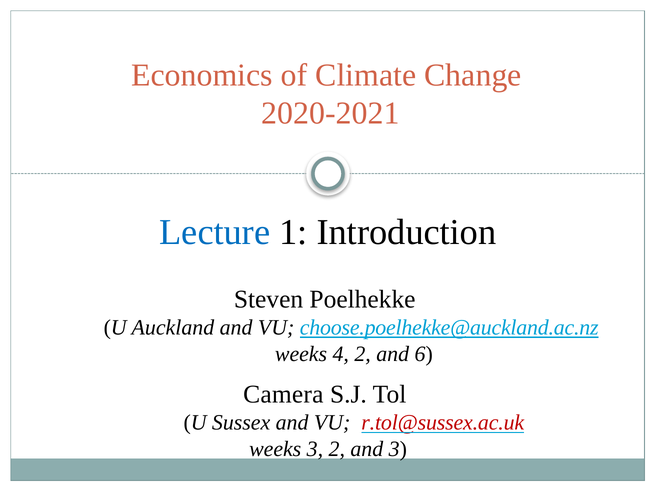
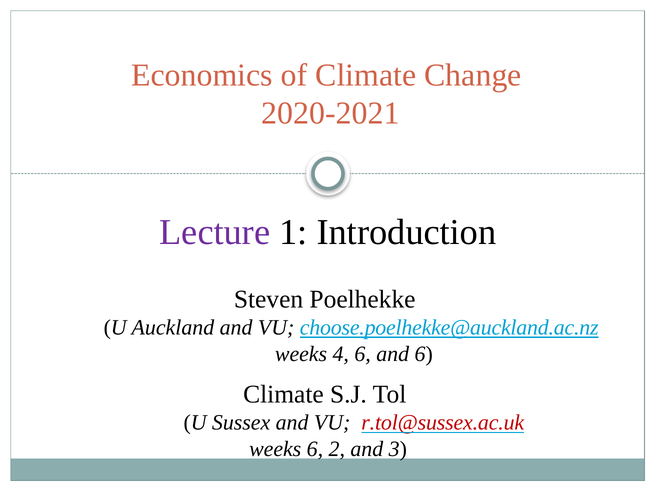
Lecture colour: blue -> purple (215, 232)
4 2: 2 -> 6 (363, 354)
Camera: Camera -> Climate (283, 395)
weeks 3: 3 -> 6 (315, 449)
